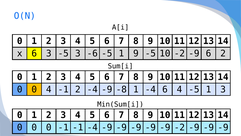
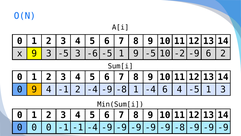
x 6: 6 -> 9 (34, 53)
0: 0 -> 9 (34, 89)
-9 -9 -2: -2 -> -8 (179, 127)
